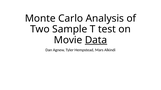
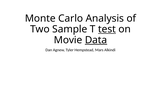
test underline: none -> present (107, 29)
